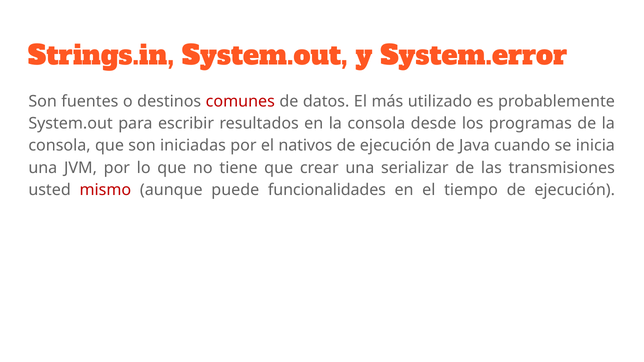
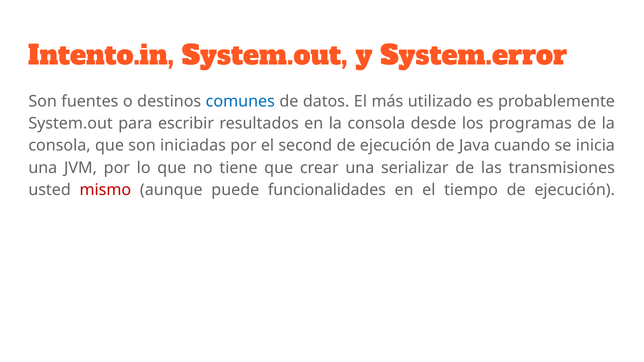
Strings.in: Strings.in -> Intento.in (101, 56)
comunes colour: red -> blue (240, 101)
nativos: nativos -> second (305, 146)
